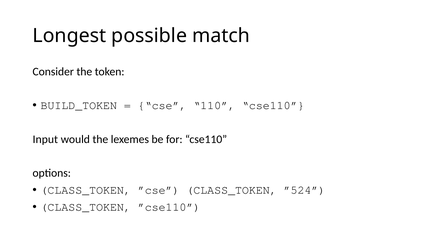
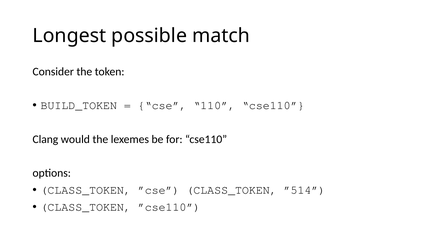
Input: Input -> Clang (45, 139)
”524: ”524 -> ”514 (304, 190)
